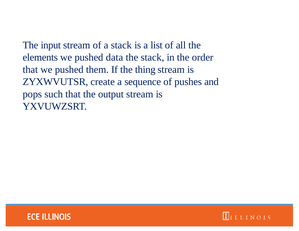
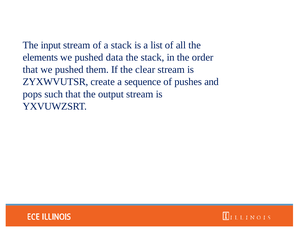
thing: thing -> clear (145, 70)
